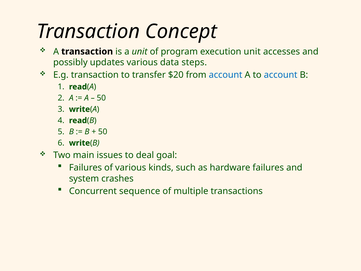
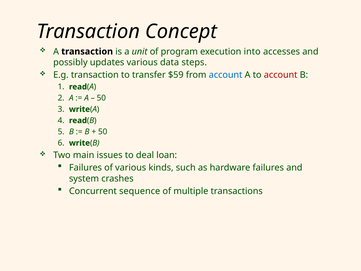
execution unit: unit -> into (252, 51)
$20: $20 -> $59 (176, 75)
account colour: blue -> red (281, 75)
goal: goal -> loan (167, 155)
